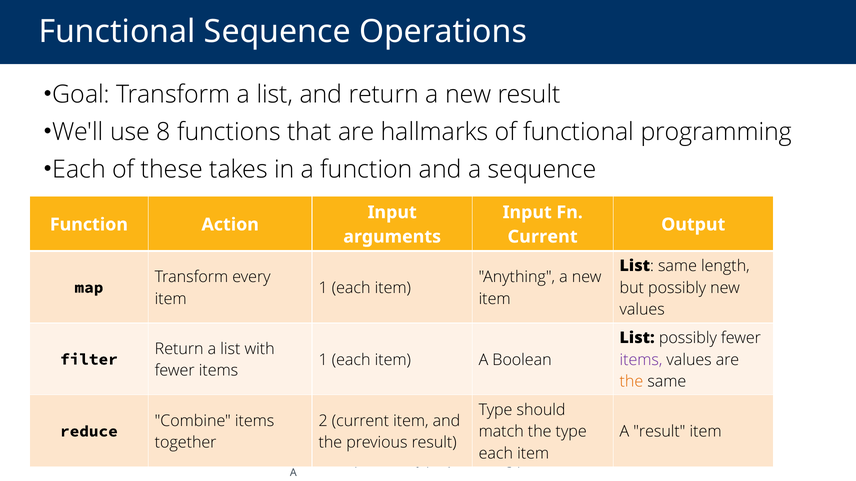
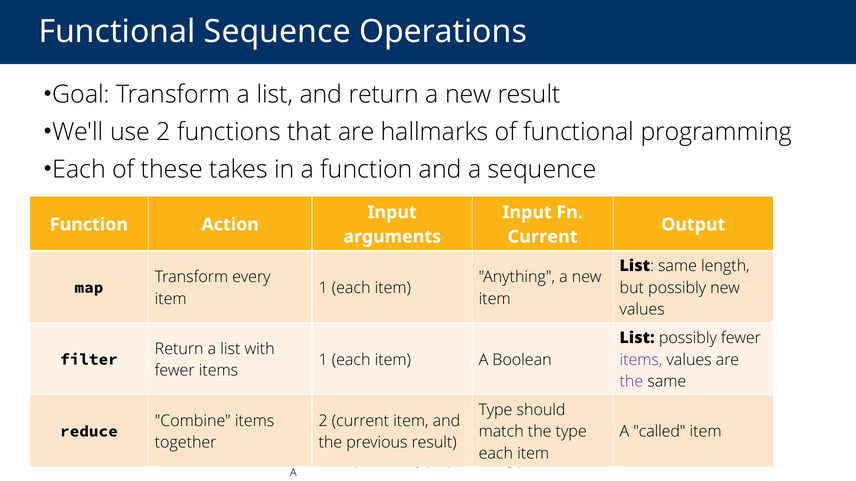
use 8: 8 -> 2 (164, 132)
the colour: orange -> purple (631, 382)
A result: result -> called (659, 432)
